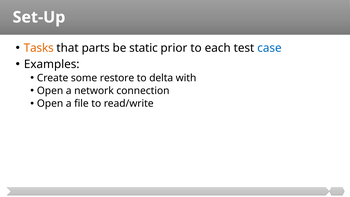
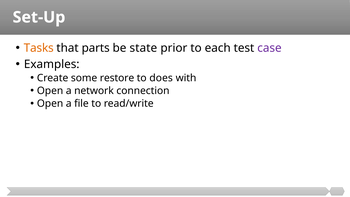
static: static -> state (143, 48)
case colour: blue -> purple (269, 48)
delta: delta -> does (161, 78)
